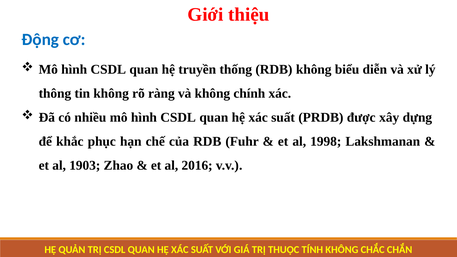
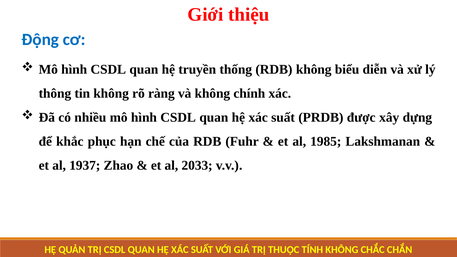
1998: 1998 -> 1985 (326, 141)
1903: 1903 -> 1937 (85, 165)
2016: 2016 -> 2033 (197, 165)
